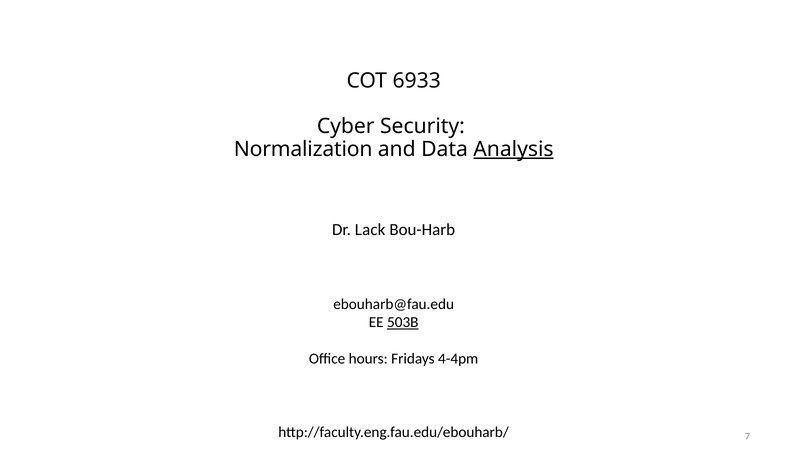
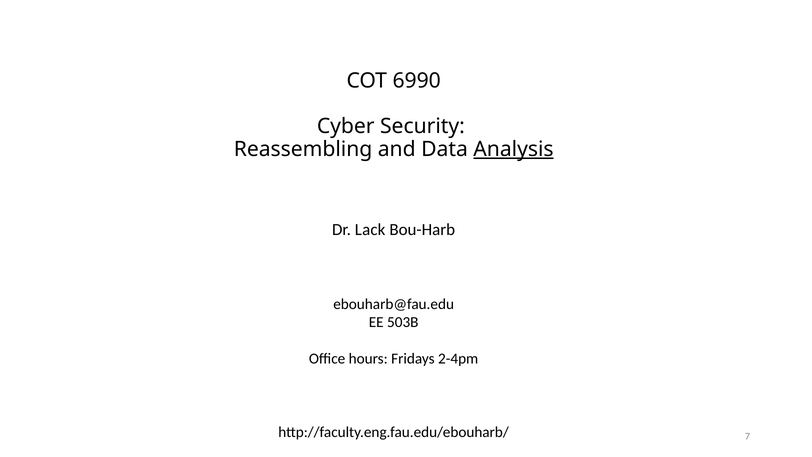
6933: 6933 -> 6990 (417, 81)
Normalization: Normalization -> Reassembling (303, 149)
503B underline: present -> none (403, 322)
4-4pm: 4-4pm -> 2-4pm (458, 359)
